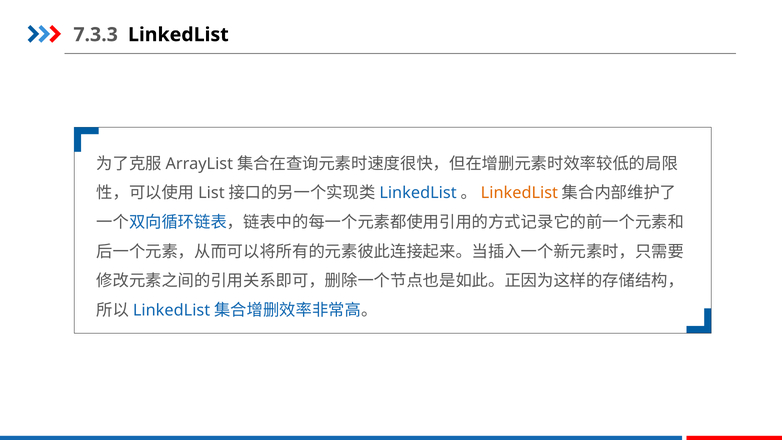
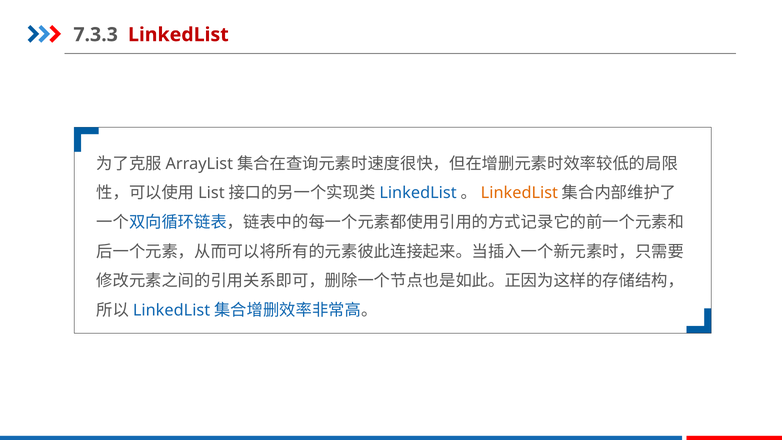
LinkedList colour: black -> red (178, 35)
